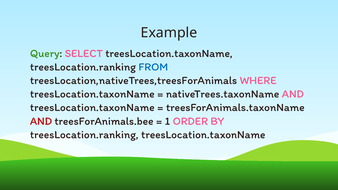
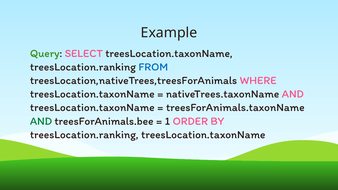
AND colour: red -> green (41, 121)
